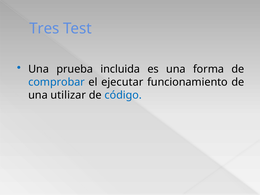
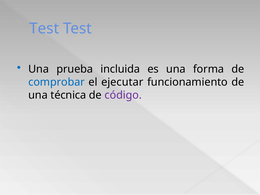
Tres: Tres -> Test (44, 29)
utilizar: utilizar -> técnica (68, 95)
código colour: blue -> purple (123, 95)
